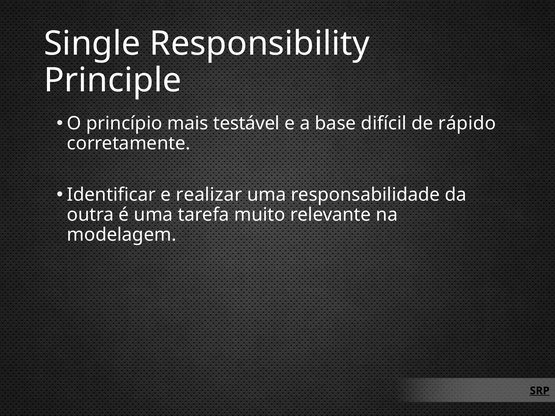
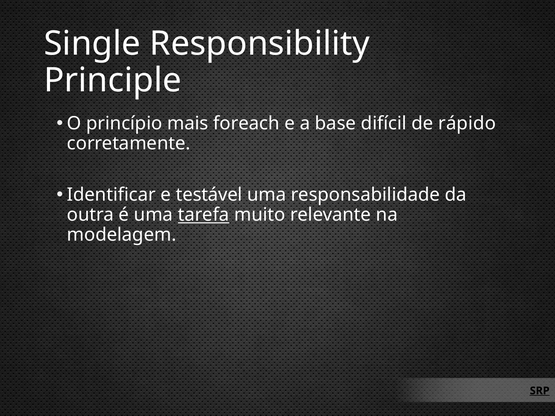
testável: testável -> foreach (246, 123)
realizar: realizar -> testável (209, 195)
tarefa underline: none -> present (204, 215)
